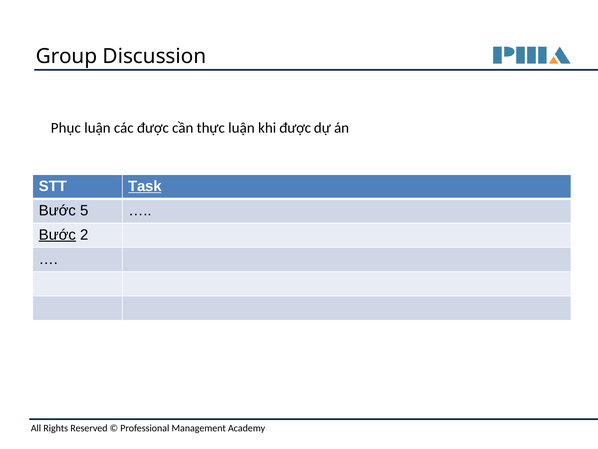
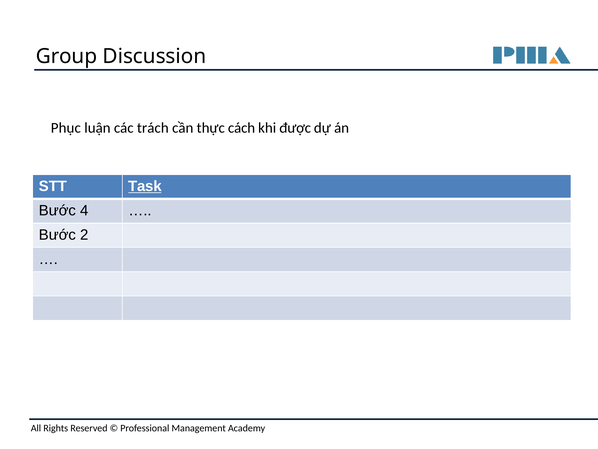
các được: được -> trách (153, 128)
thực luận: luận -> cách (242, 128)
5: 5 -> 4 (84, 210)
Bước underline: present -> none (57, 235)
